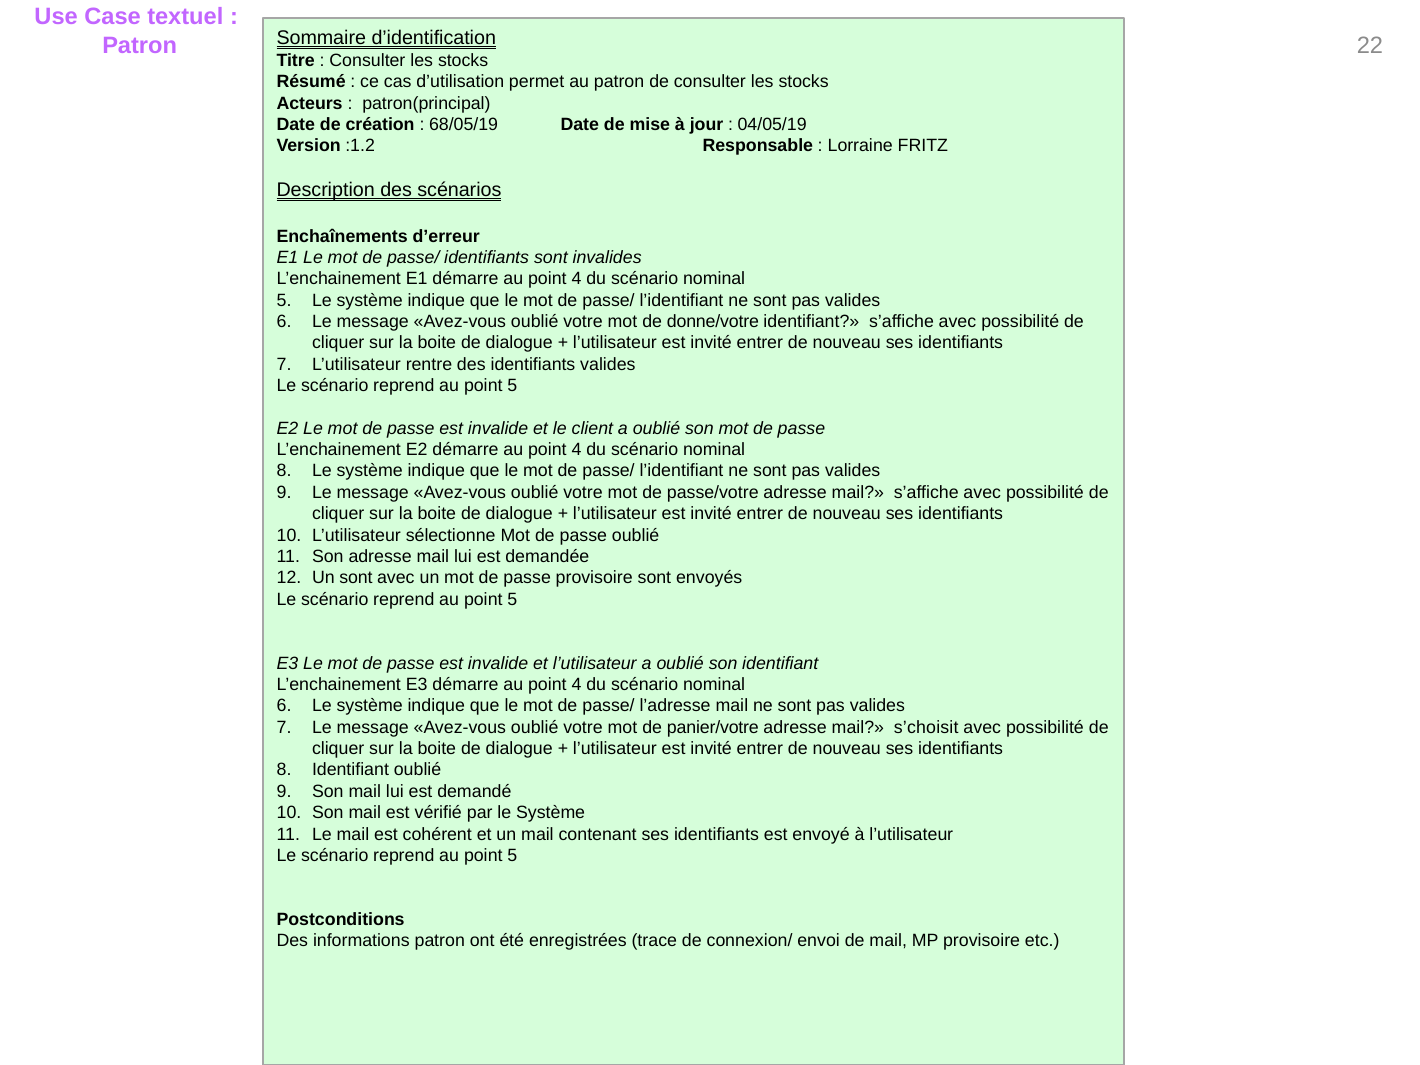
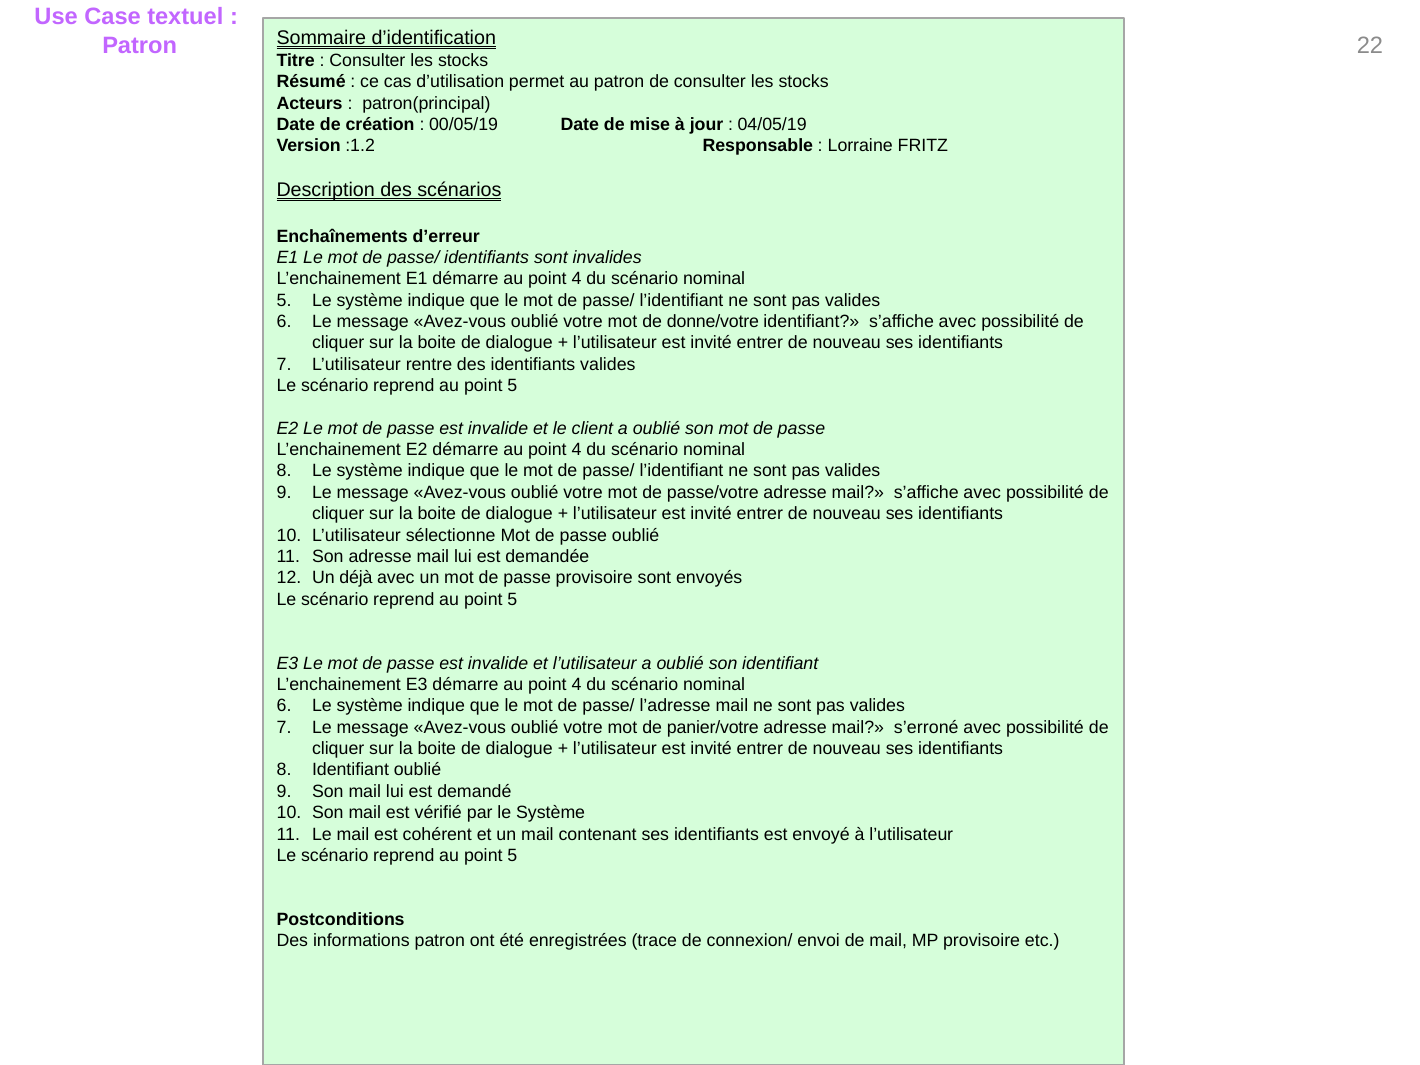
68/05/19: 68/05/19 -> 00/05/19 (464, 125)
Un sont: sont -> déjà (356, 578)
s’choisit: s’choisit -> s’erroné (926, 727)
